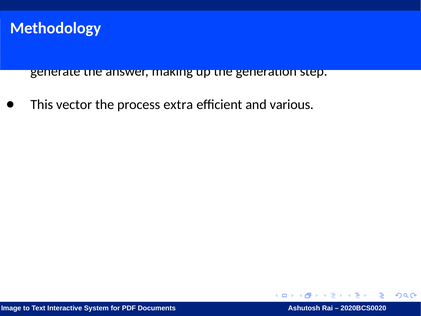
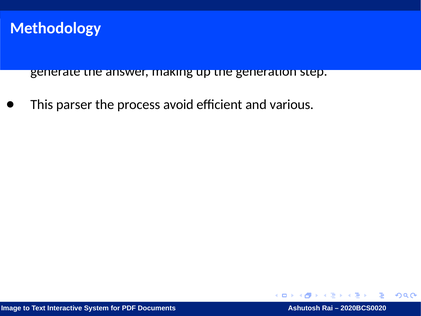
vector: vector -> parser (74, 105)
extra: extra -> avoid (178, 105)
